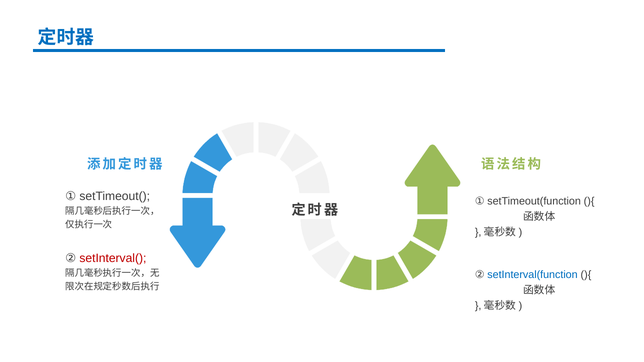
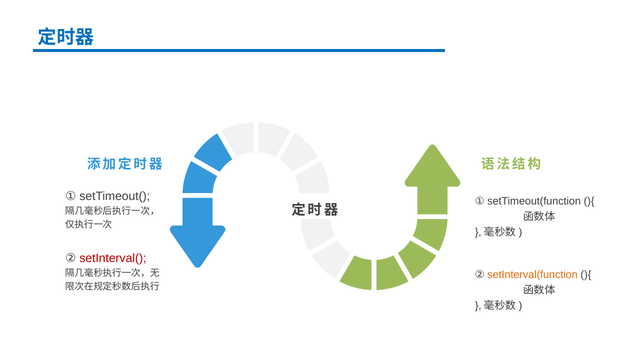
setInterval(function colour: blue -> orange (533, 275)
